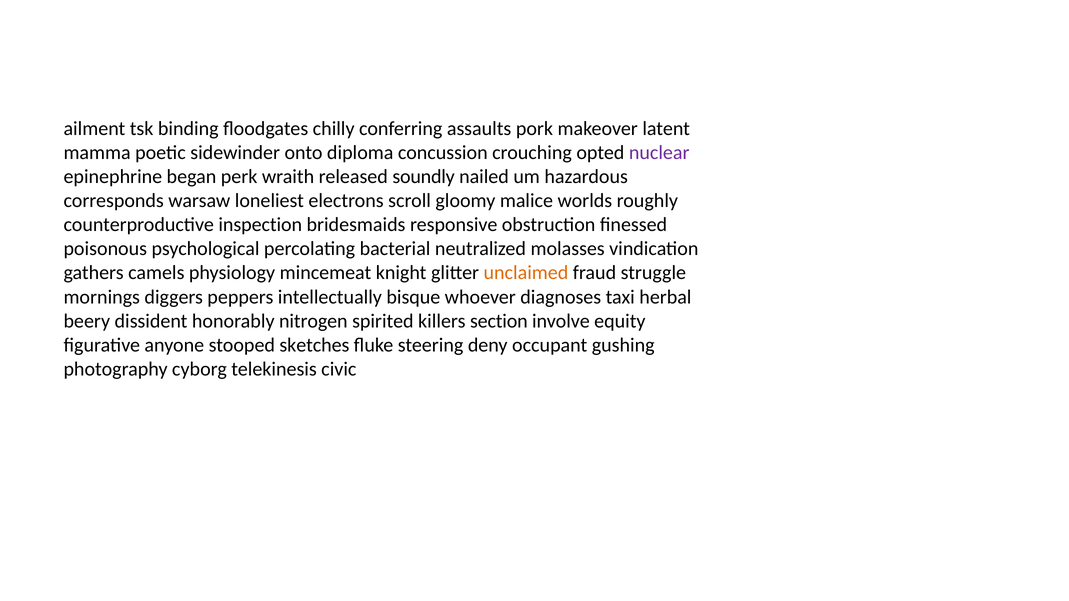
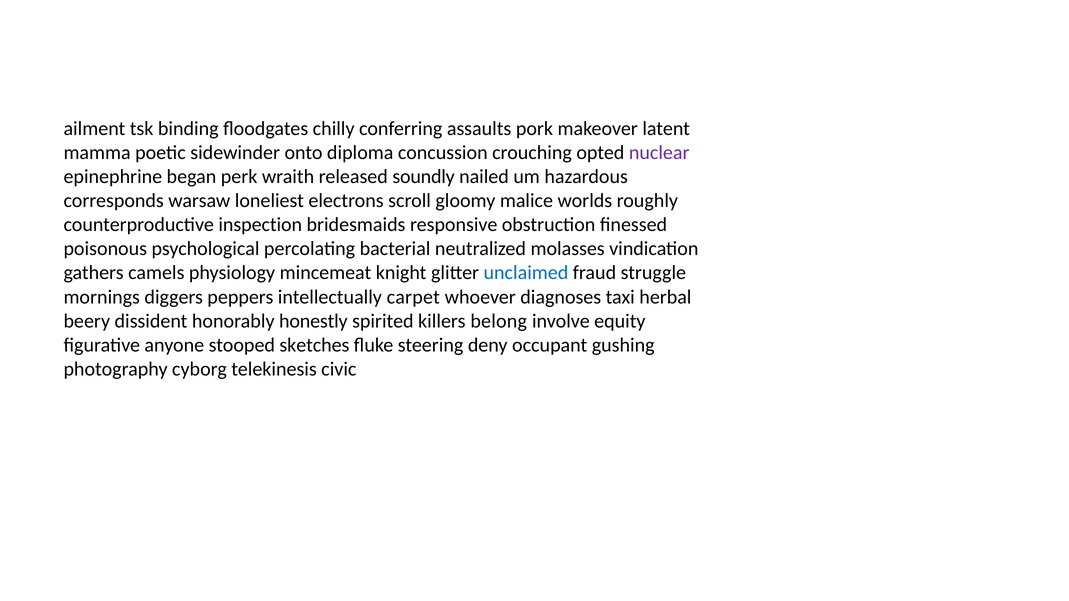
unclaimed colour: orange -> blue (526, 273)
bisque: bisque -> carpet (413, 297)
nitrogen: nitrogen -> honestly (313, 321)
section: section -> belong (499, 321)
